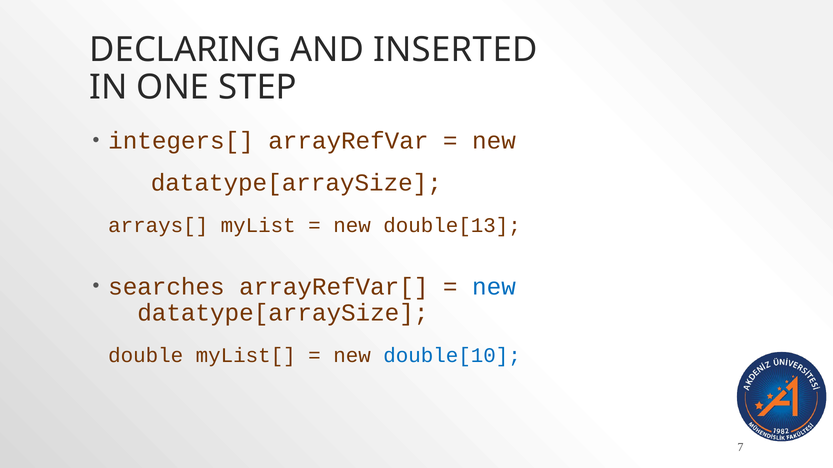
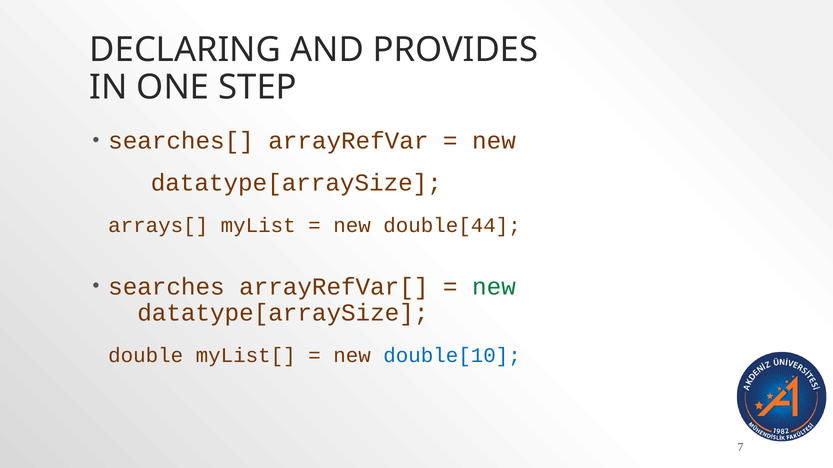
INSERTED: INSERTED -> PROVIDES (455, 50)
integers[: integers[ -> searches[ (181, 141)
double[13: double[13 -> double[44 (452, 226)
new colour: blue -> green (494, 287)
